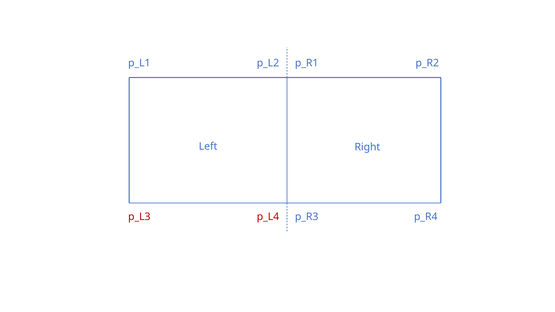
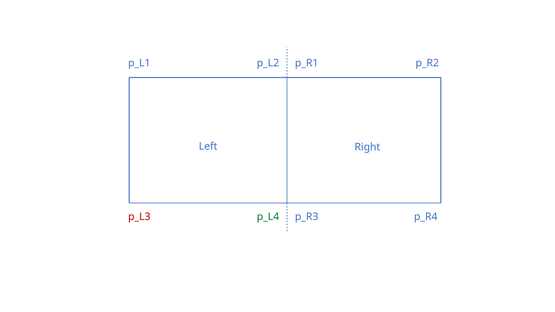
p_L4 colour: red -> green (268, 217)
